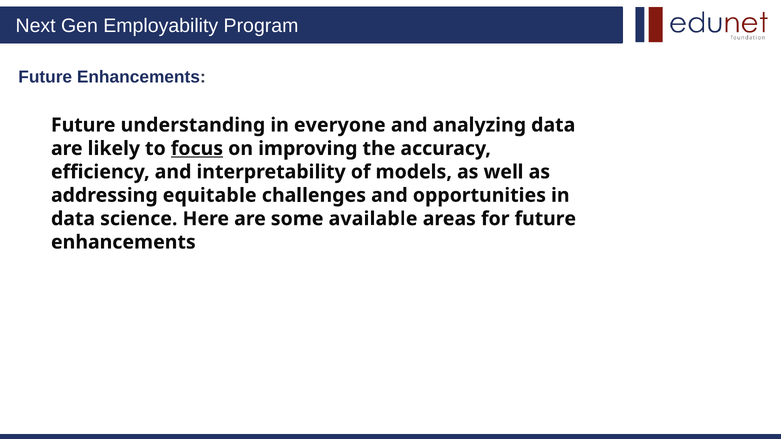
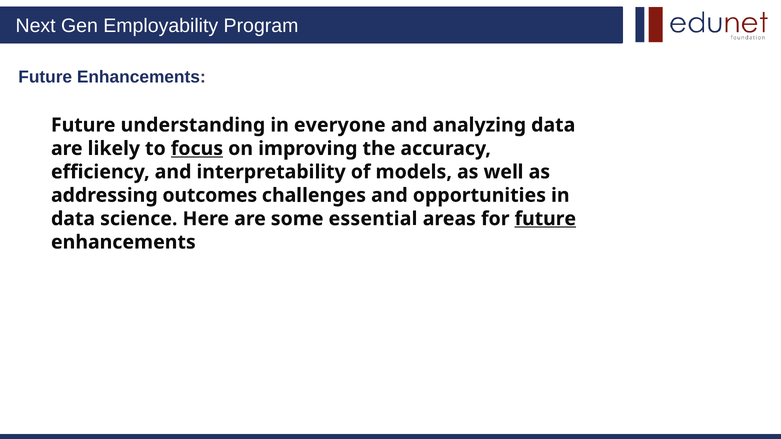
equitable: equitable -> outcomes (210, 195)
available: available -> essential (373, 219)
future underline: none -> present (545, 219)
